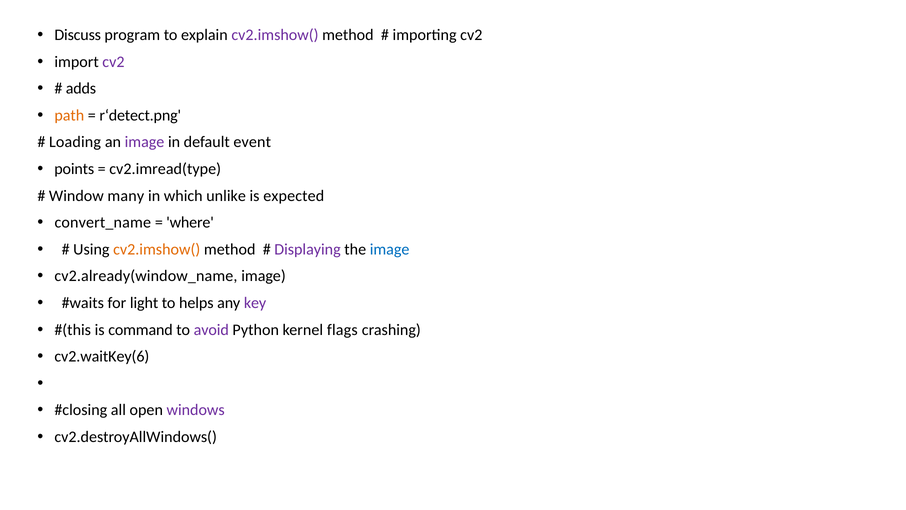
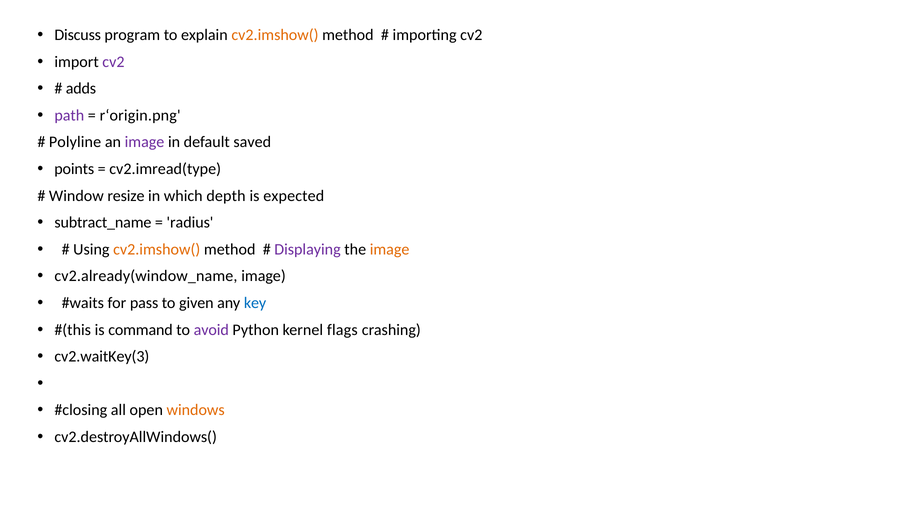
cv2.imshow( colour: purple -> orange (275, 35)
path colour: orange -> purple (69, 115)
r‘detect.png: r‘detect.png -> r‘origin.png (140, 115)
Loading: Loading -> Polyline (75, 142)
event: event -> saved (252, 142)
many: many -> resize (126, 196)
unlike: unlike -> depth (226, 196)
convert_name: convert_name -> subtract_name (103, 222)
where: where -> radius (190, 222)
image colour: blue -> orange (390, 249)
light: light -> pass (144, 303)
helps: helps -> given (196, 303)
key colour: purple -> blue (255, 303)
cv2.waitKey(6: cv2.waitKey(6 -> cv2.waitKey(3 (102, 356)
windows colour: purple -> orange (196, 410)
